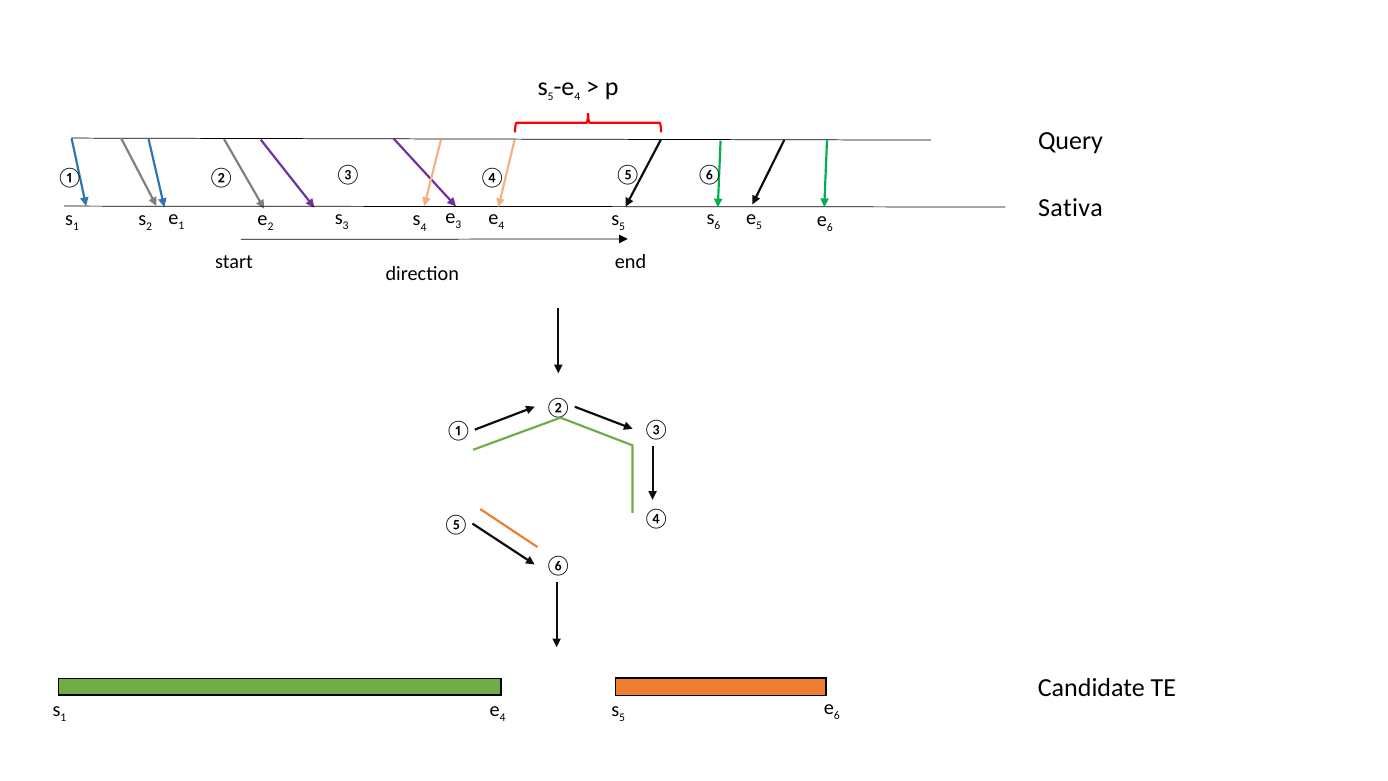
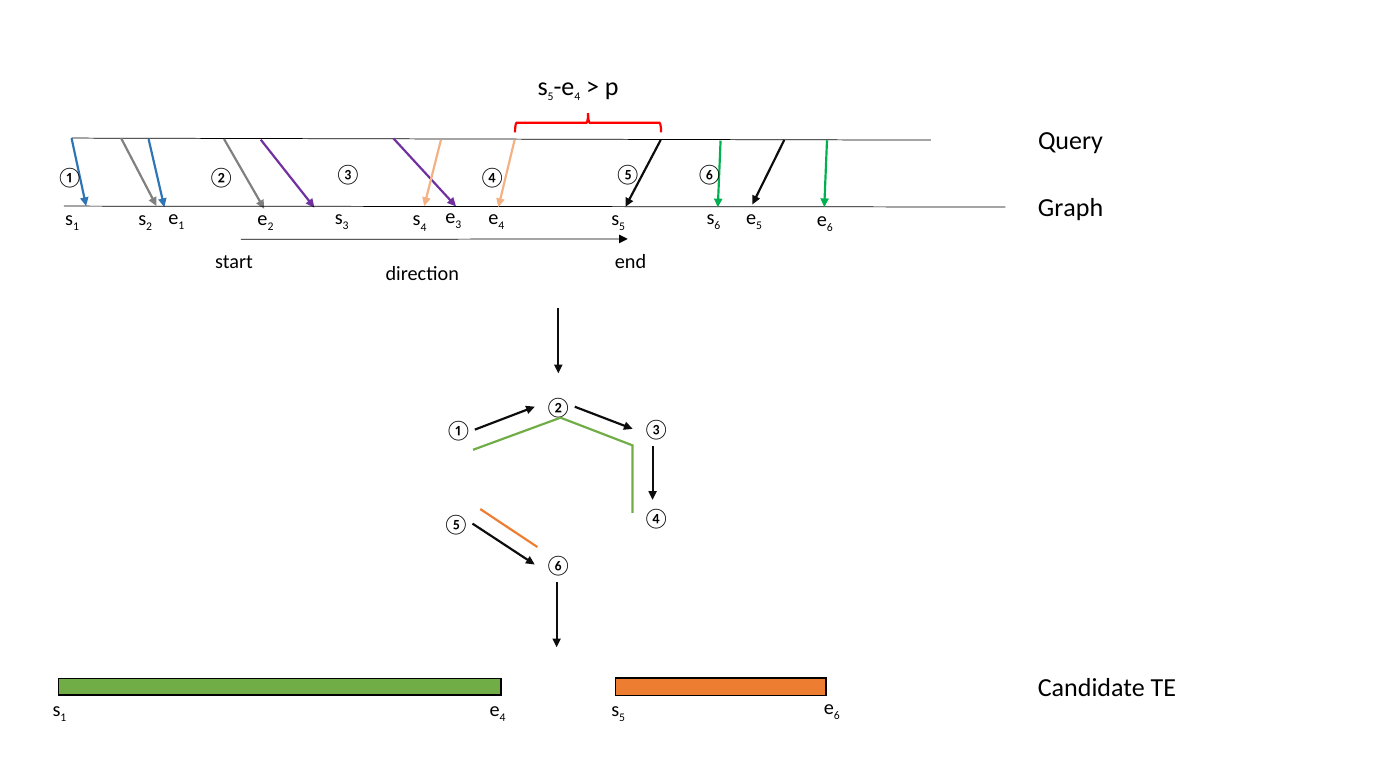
Sativa: Sativa -> Graph (1071, 208)
